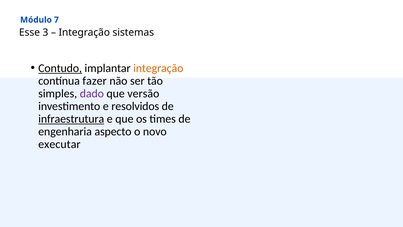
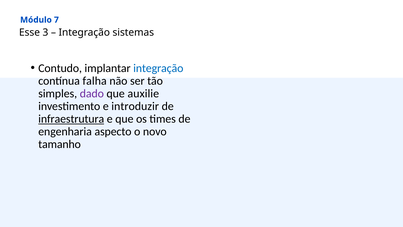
Contudo underline: present -> none (60, 68)
integração colour: orange -> blue (158, 68)
fazer: fazer -> falha (95, 81)
versão: versão -> auxilie (143, 93)
resolvidos: resolvidos -> introduzir (135, 106)
executar: executar -> tamanho (60, 144)
